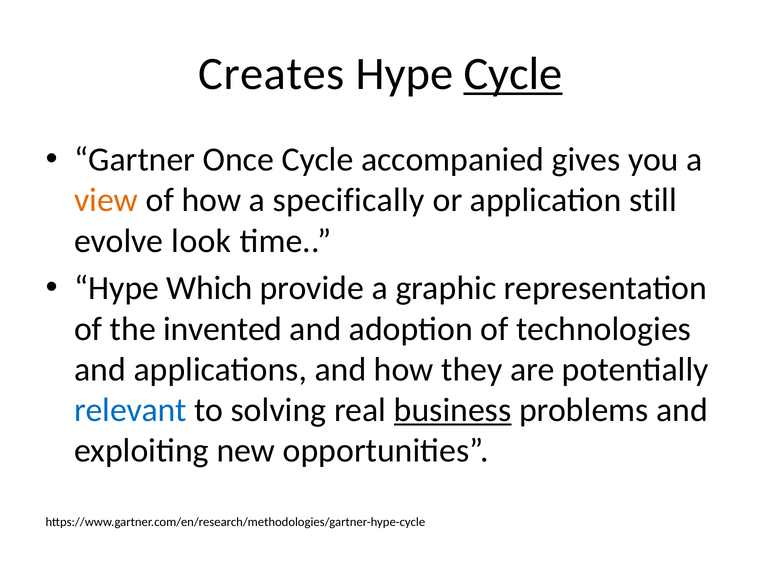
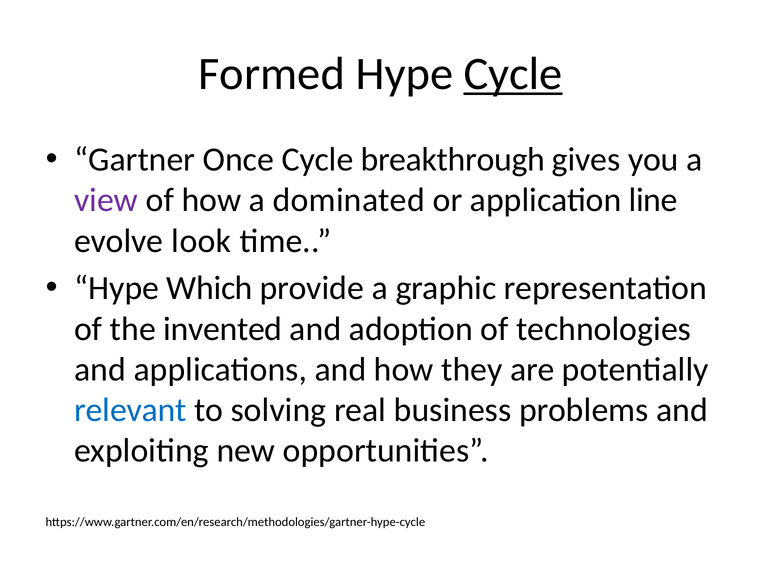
Creates: Creates -> Formed (272, 74)
accompanied: accompanied -> breakthrough (453, 160)
view colour: orange -> purple (106, 200)
specifically: specifically -> dominated (349, 200)
still: still -> line (653, 200)
business underline: present -> none (453, 410)
